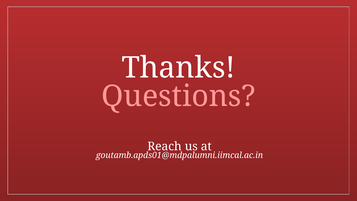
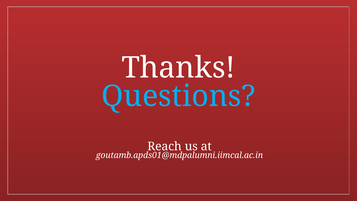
Questions colour: pink -> light blue (178, 96)
